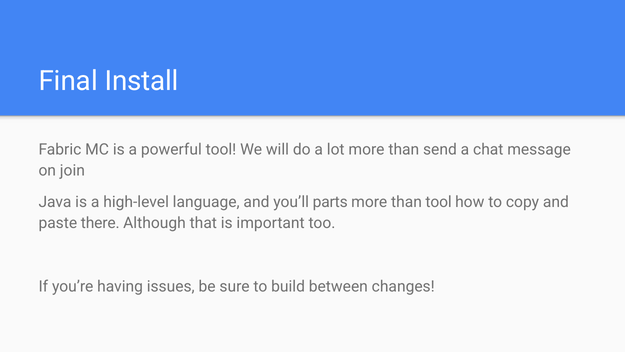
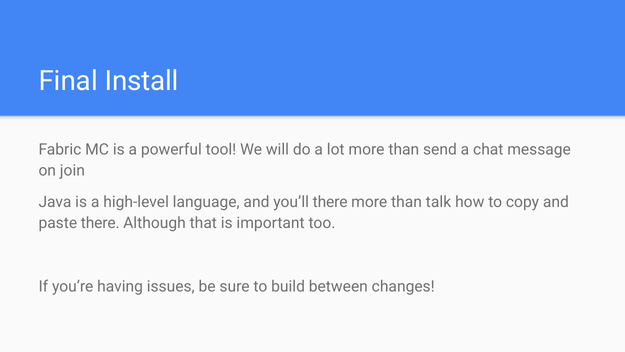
you’ll parts: parts -> there (330, 202)
than tool: tool -> talk (438, 202)
